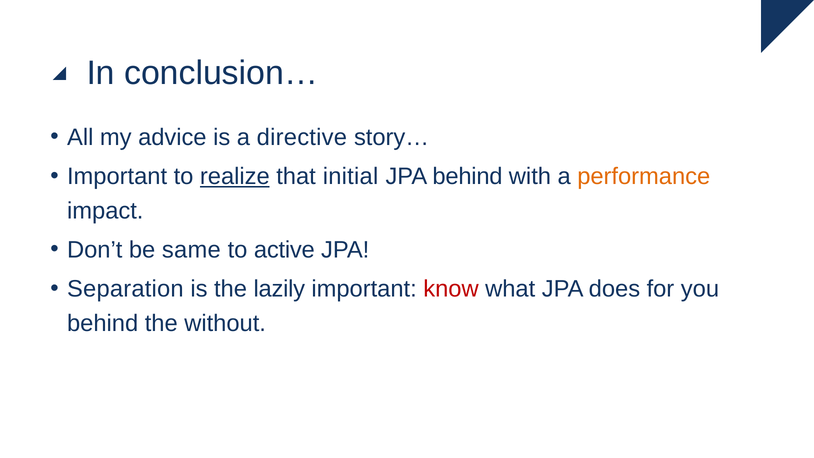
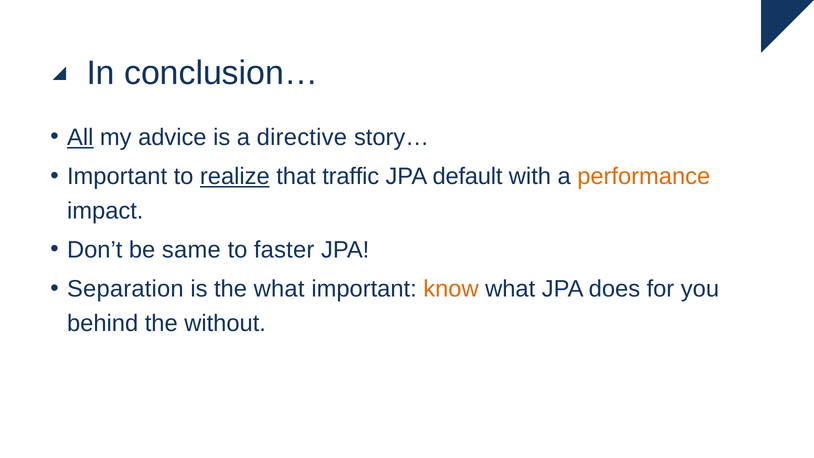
All underline: none -> present (80, 137)
initial: initial -> traffic (351, 177)
JPA behind: behind -> default (468, 177)
active: active -> faster (284, 250)
the lazily: lazily -> what (279, 289)
know colour: red -> orange (451, 289)
